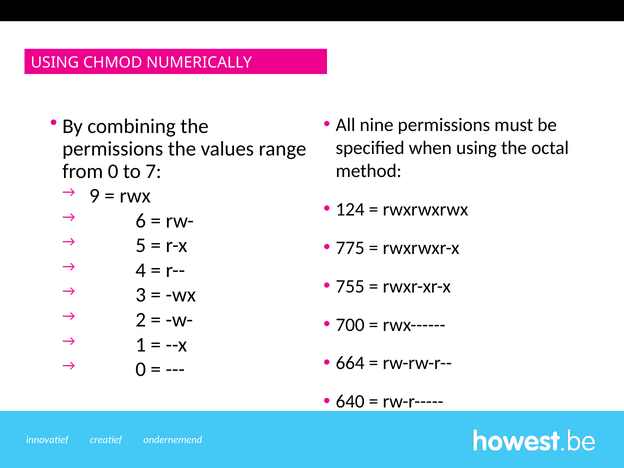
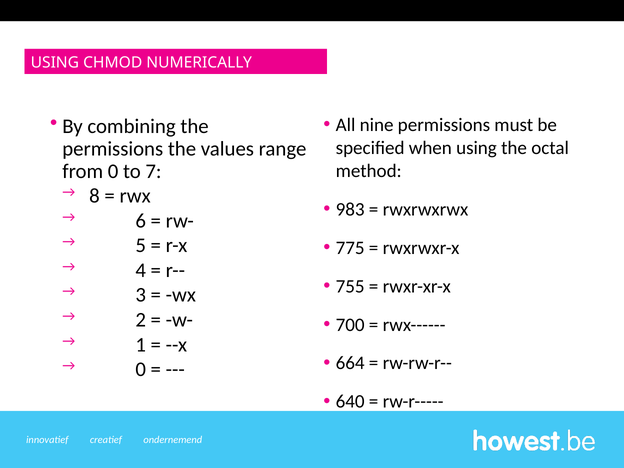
9: 9 -> 8 (94, 196)
124: 124 -> 983 (350, 209)
